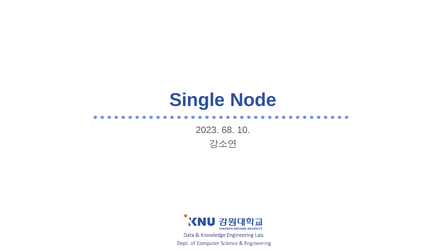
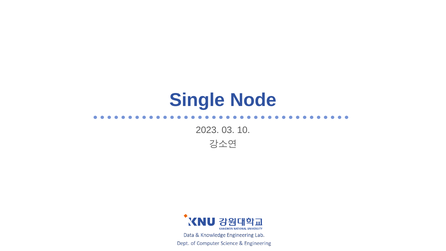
68: 68 -> 03 (228, 130)
